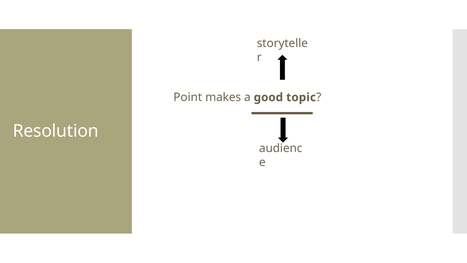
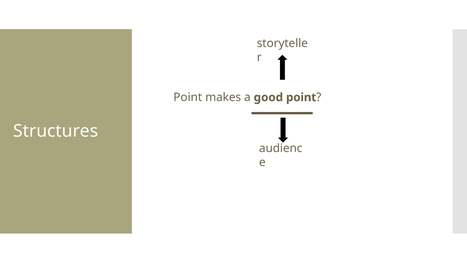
good topic: topic -> point (301, 97)
Resolution: Resolution -> Structures (56, 131)
